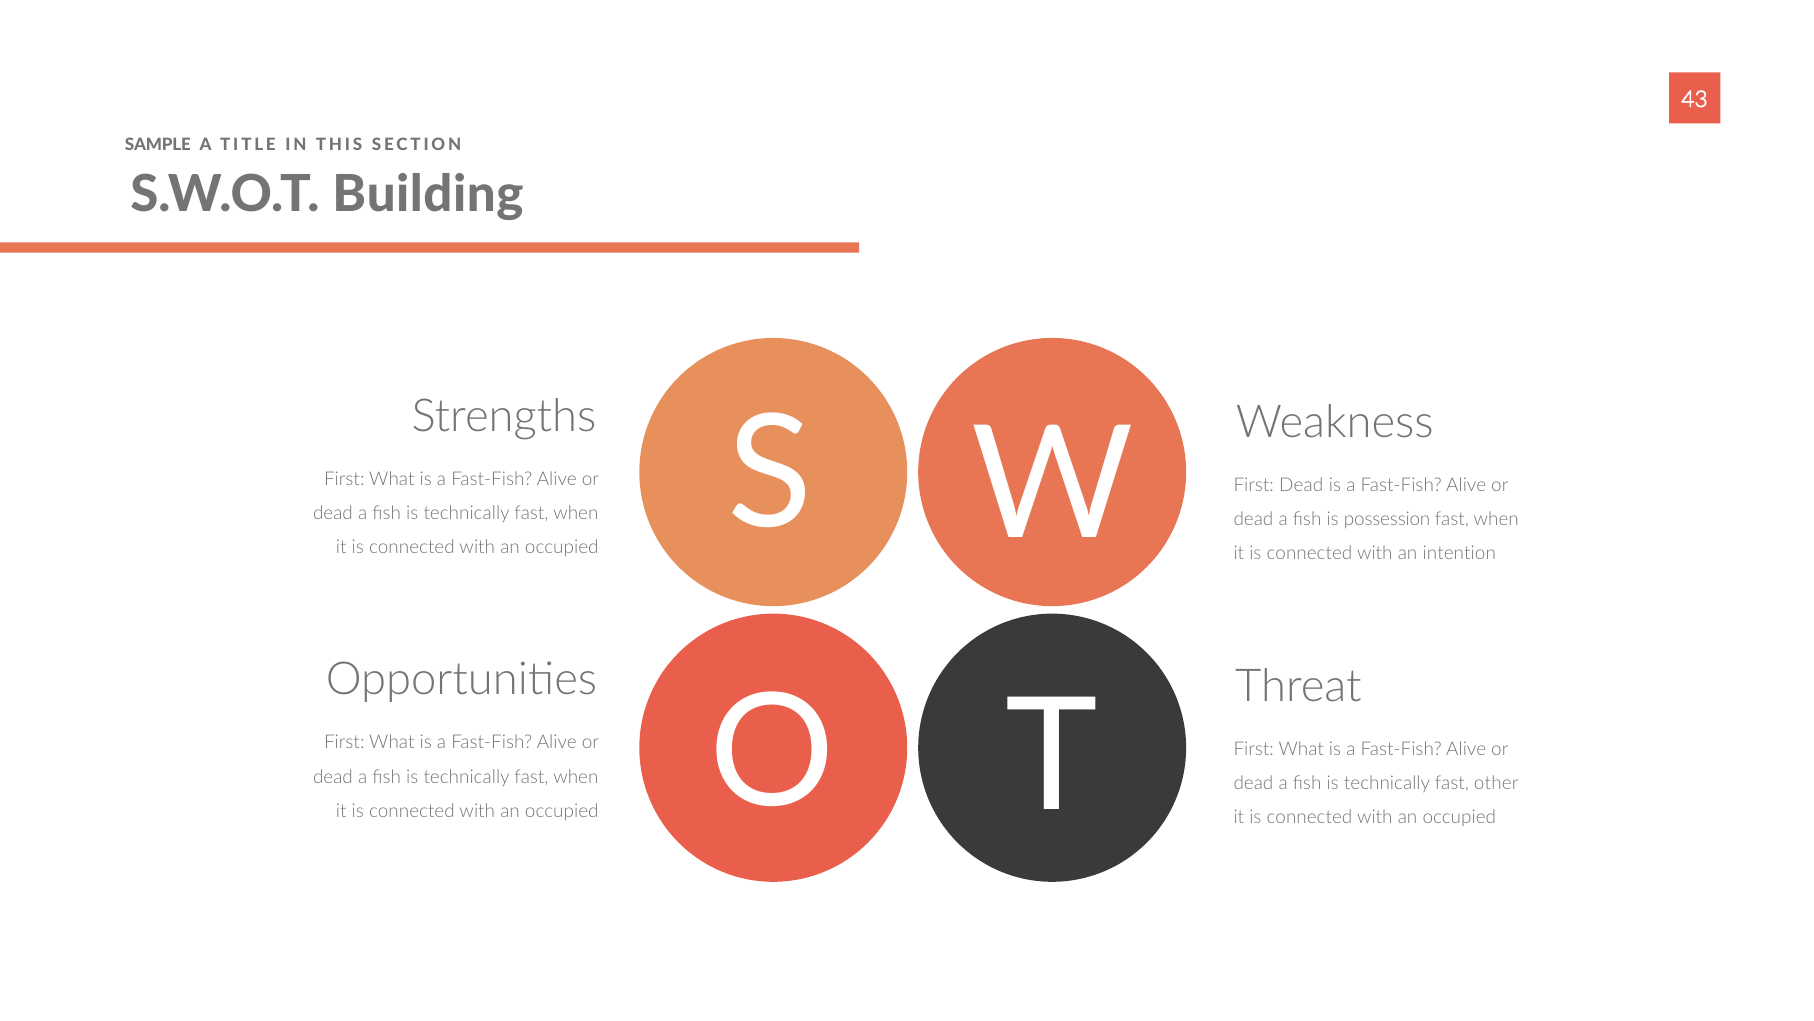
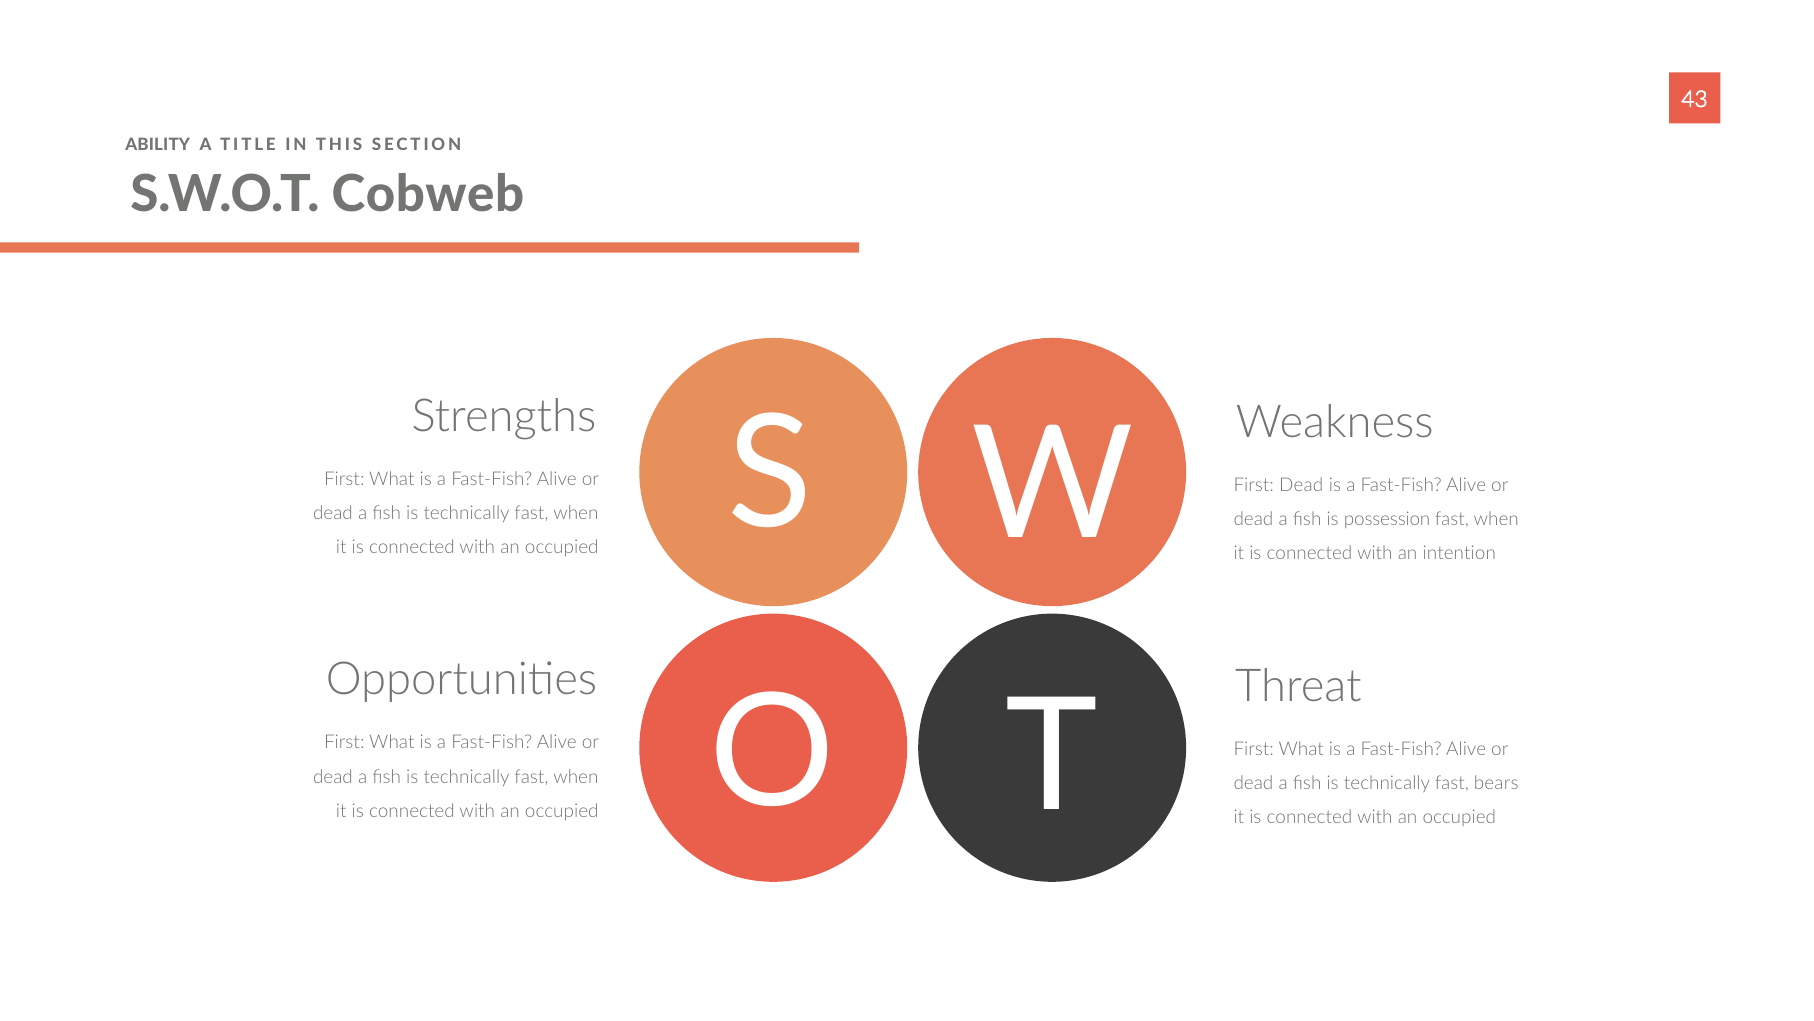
SAMPLE: SAMPLE -> ABILITY (158, 144)
Building: Building -> Cobweb (428, 195)
other: other -> bears (1496, 783)
